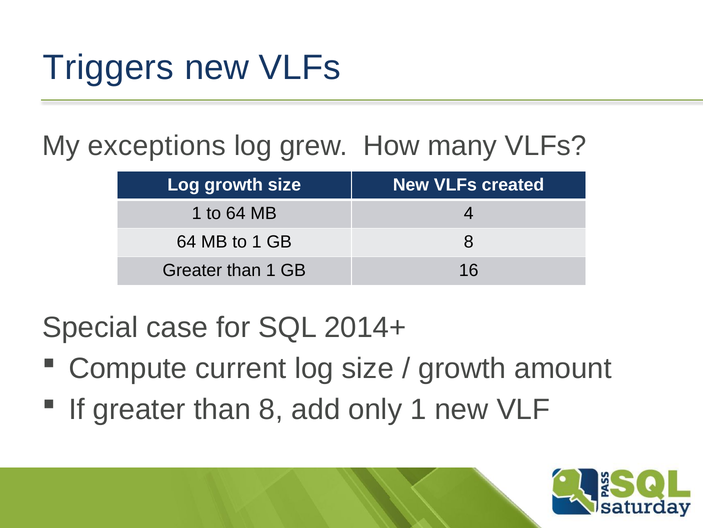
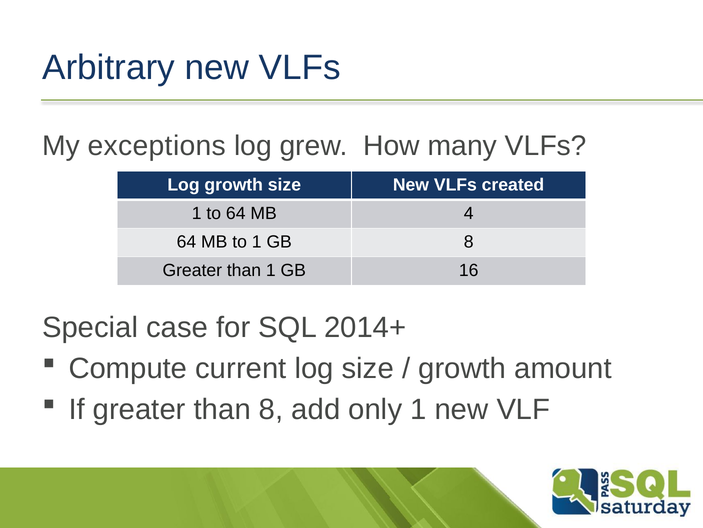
Triggers: Triggers -> Arbitrary (109, 68)
